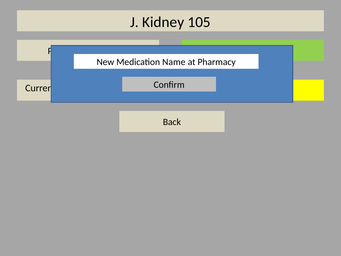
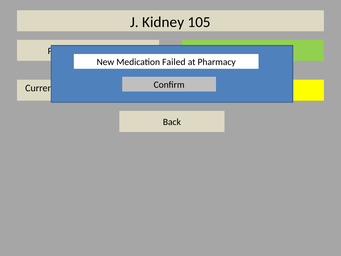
Name: Name -> Failed (174, 62)
